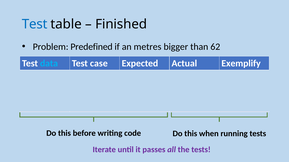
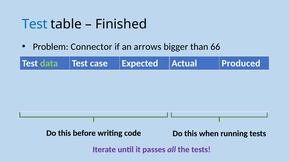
Predefined: Predefined -> Connector (91, 47)
metres: metres -> arrows (148, 47)
62: 62 -> 66 (215, 47)
data colour: light blue -> light green (49, 64)
Exemplify: Exemplify -> Produced (241, 64)
